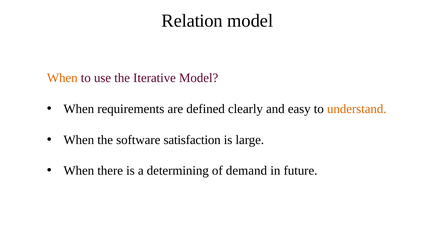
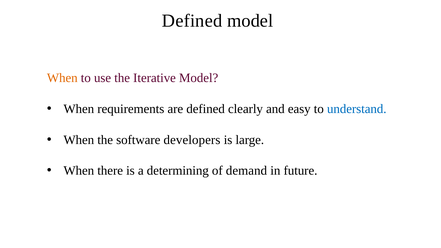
Relation: Relation -> Defined (192, 21)
understand colour: orange -> blue (357, 109)
satisfaction: satisfaction -> developers (192, 140)
